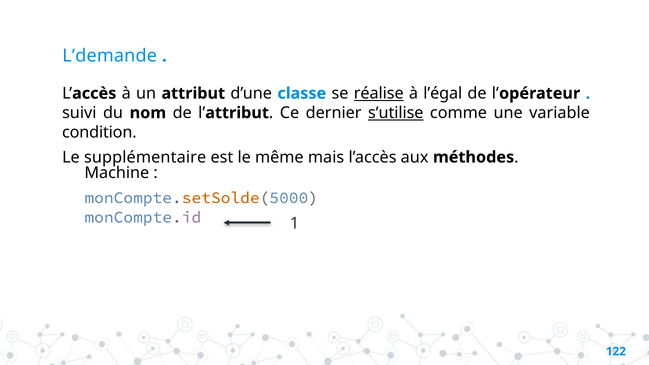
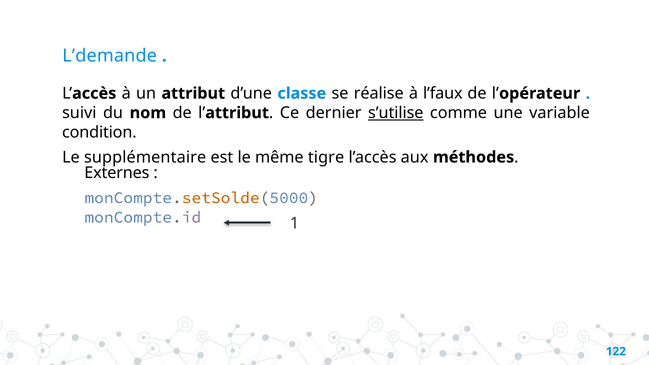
réalise underline: present -> none (379, 93)
l’égal: l’égal -> l’faux (443, 93)
mais: mais -> tigre (326, 157)
Machine: Machine -> Externes (117, 173)
